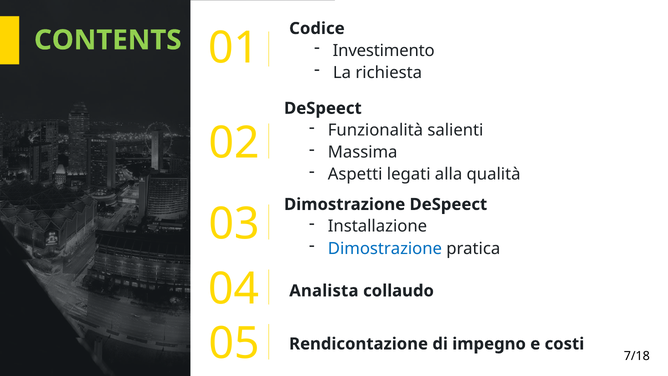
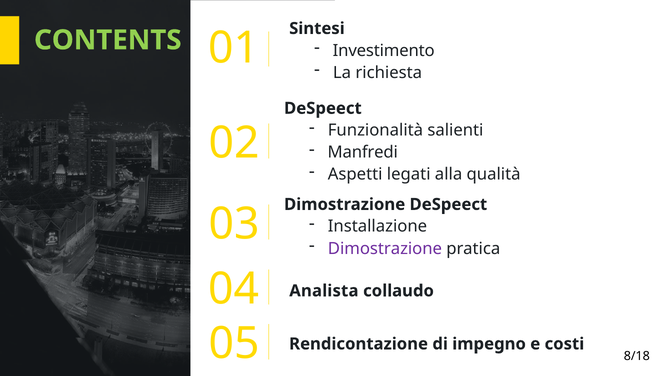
Codice: Codice -> Sintesi (317, 28)
Massima: Massima -> Manfredi (363, 152)
Dimostrazione colour: blue -> purple (385, 248)
7/18: 7/18 -> 8/18 (637, 356)
